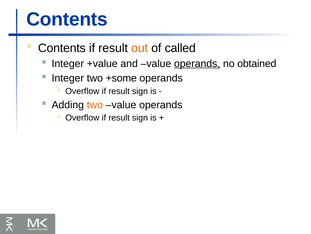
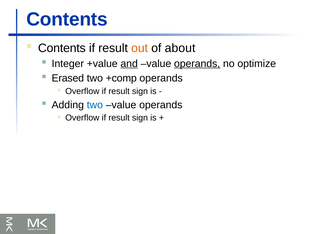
called: called -> about (180, 48)
and underline: none -> present (129, 63)
obtained: obtained -> optimize (257, 63)
Integer: Integer -> Erased (68, 78)
+some: +some -> +comp (121, 78)
two colour: orange -> blue (95, 104)
